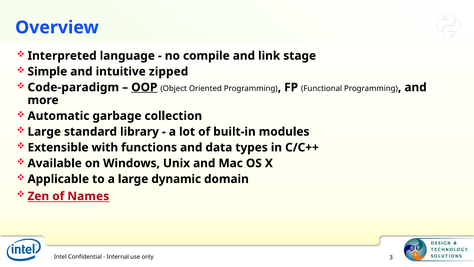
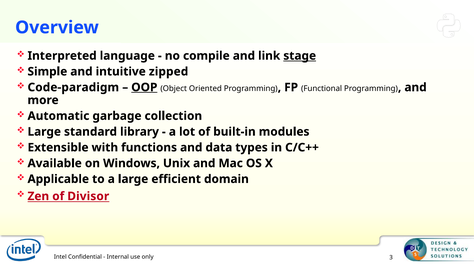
stage underline: none -> present (300, 56)
dynamic: dynamic -> efficient (176, 179)
Names: Names -> Divisor (88, 196)
